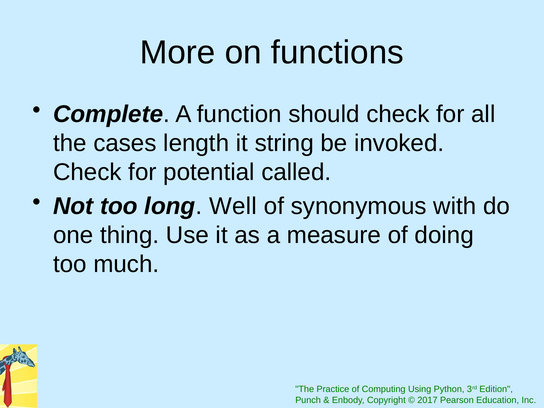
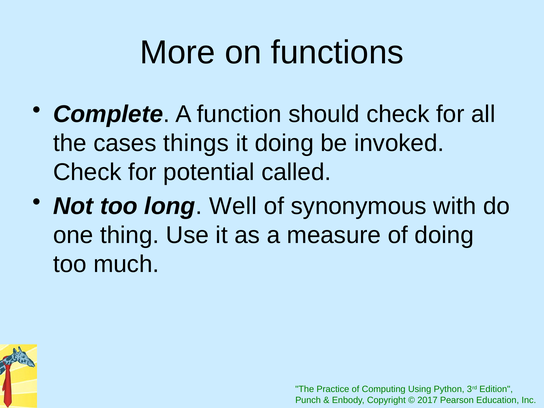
length: length -> things (196, 143)
it string: string -> doing (284, 143)
